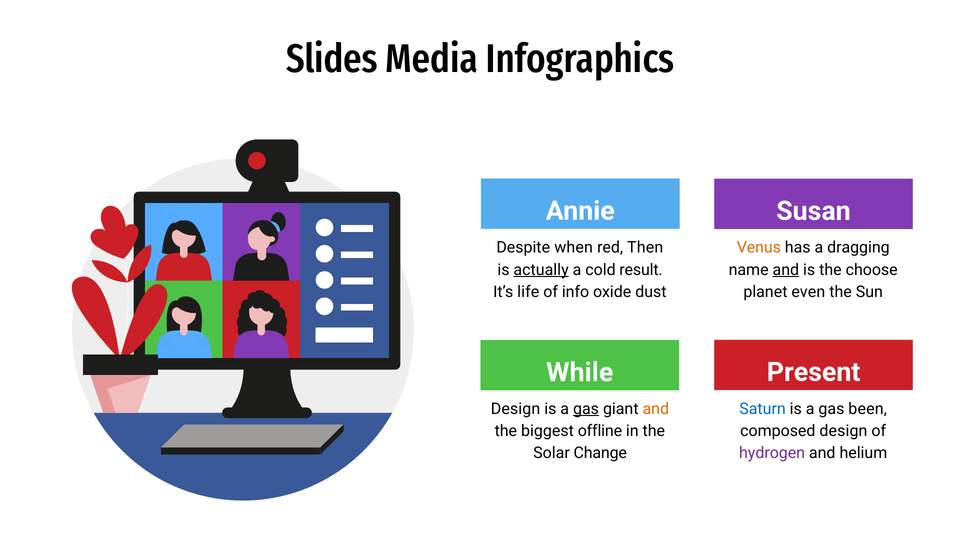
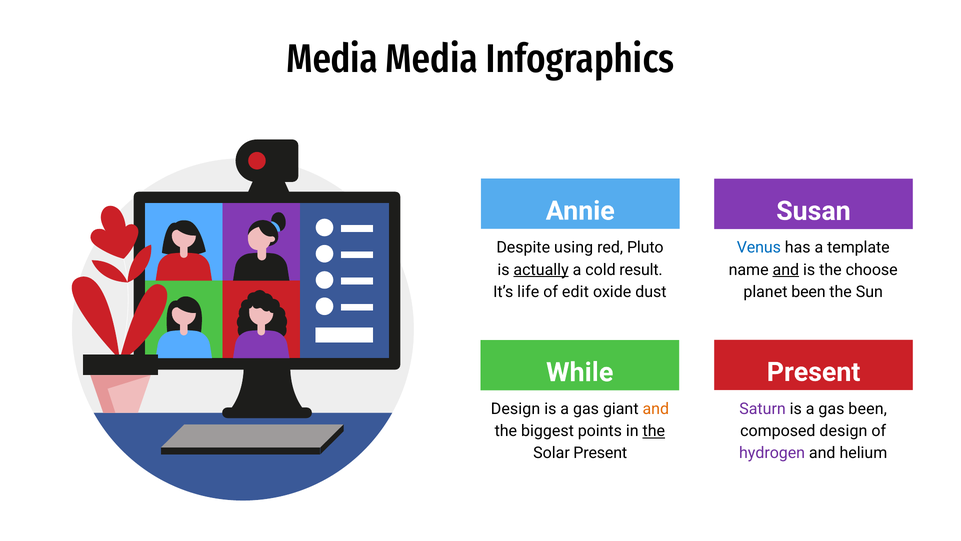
Slides: Slides -> Media (332, 59)
when: when -> using (574, 247)
Then: Then -> Pluto (645, 247)
Venus colour: orange -> blue (759, 247)
dragging: dragging -> template (858, 247)
info: info -> edit (575, 292)
planet even: even -> been (808, 292)
gas underline: present -> none (586, 409)
Saturn colour: blue -> purple (763, 409)
offline: offline -> points (600, 431)
the underline: none -> present (654, 431)
Solar Change: Change -> Present (600, 453)
